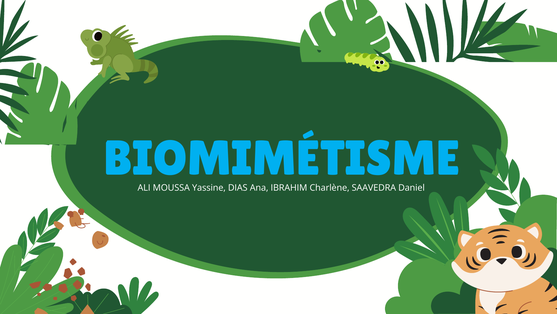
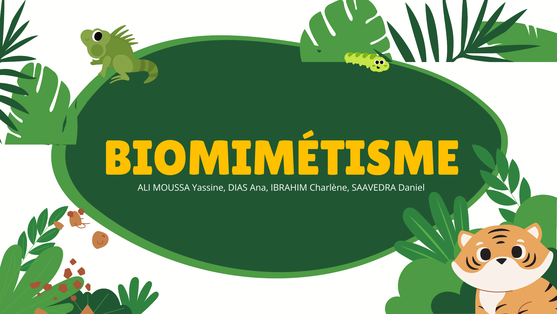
BIOMIMÉTISME colour: light blue -> yellow (282, 158)
